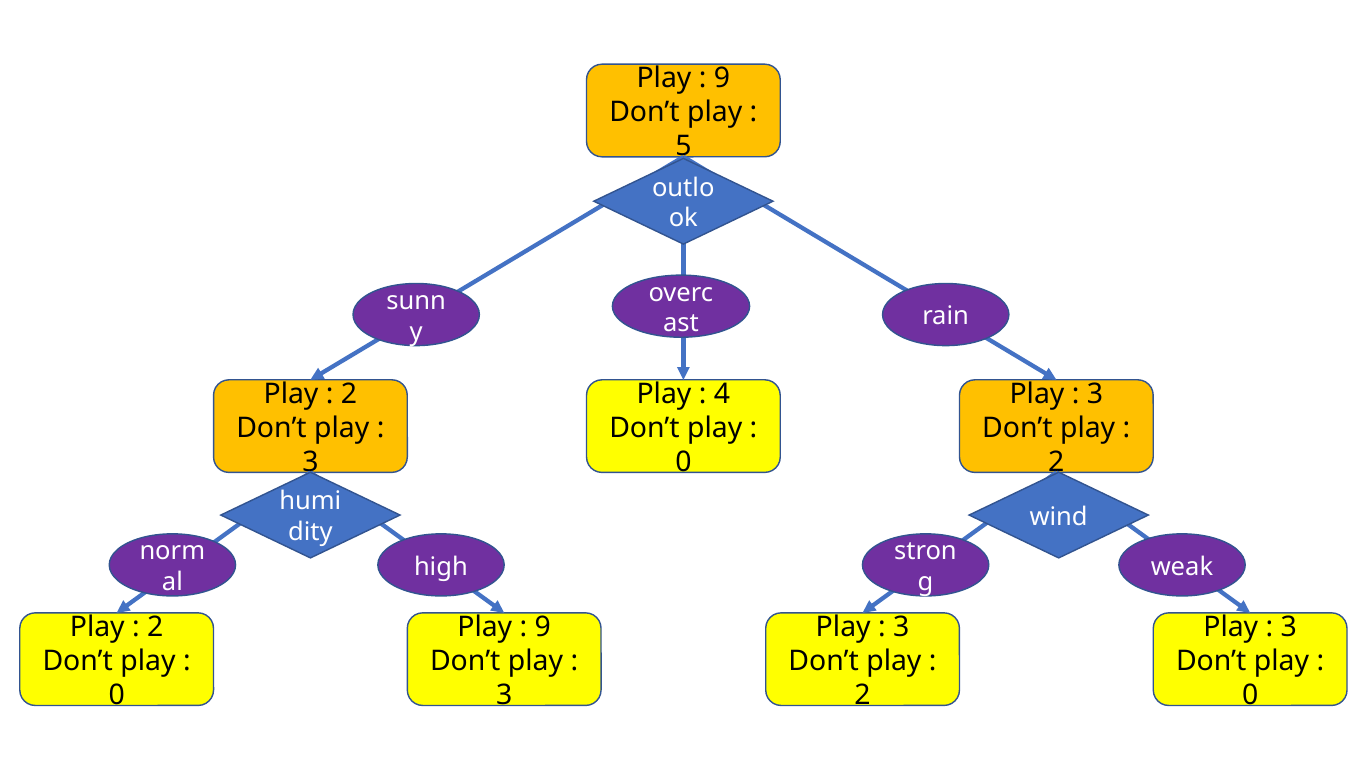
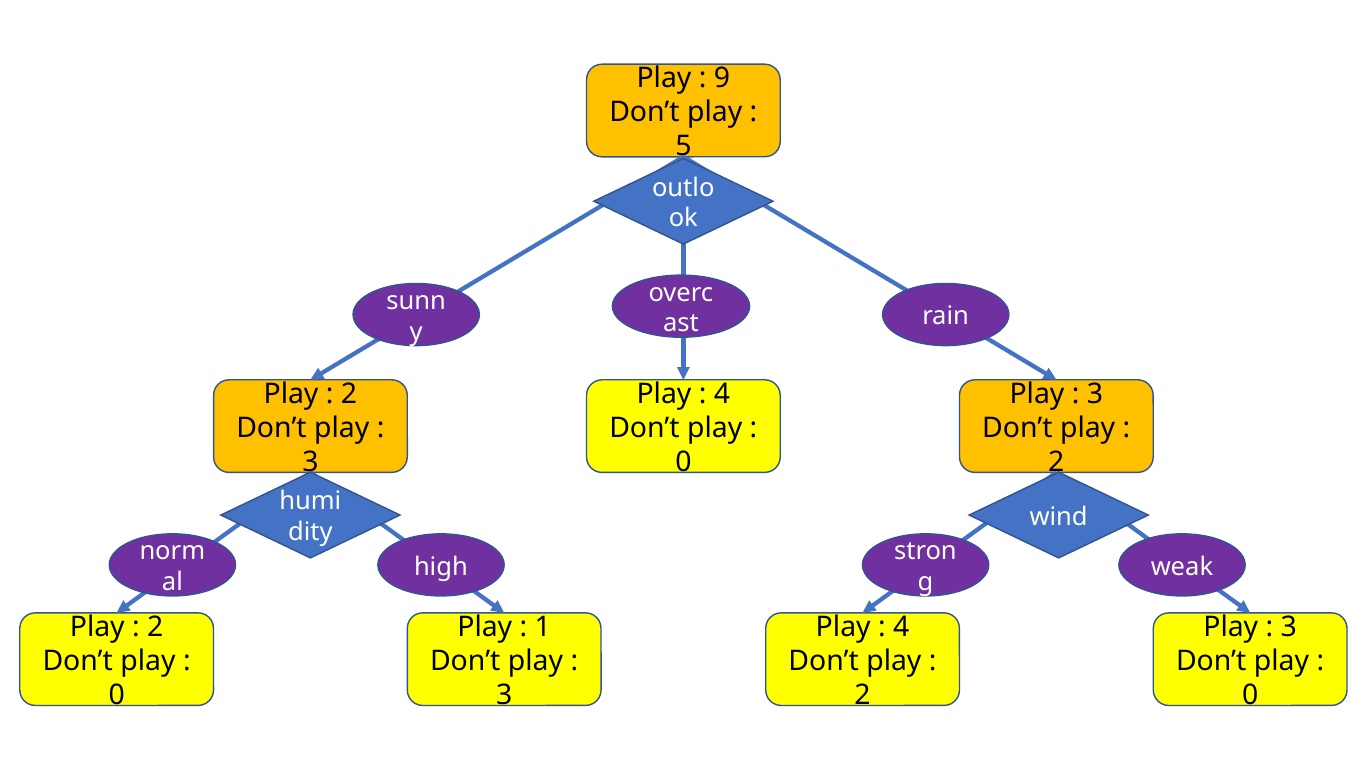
9: 9 -> 1 (543, 627)
3: 3 -> 4 (901, 627)
